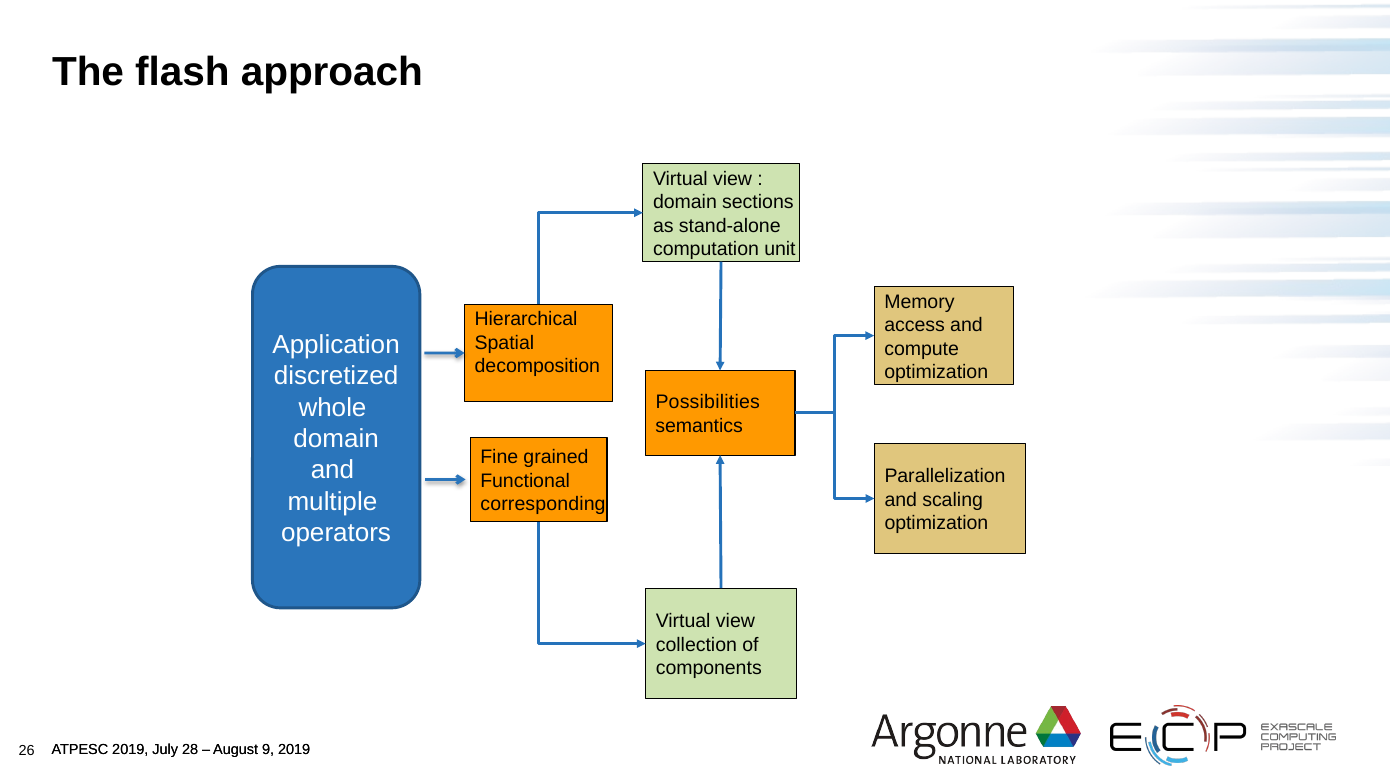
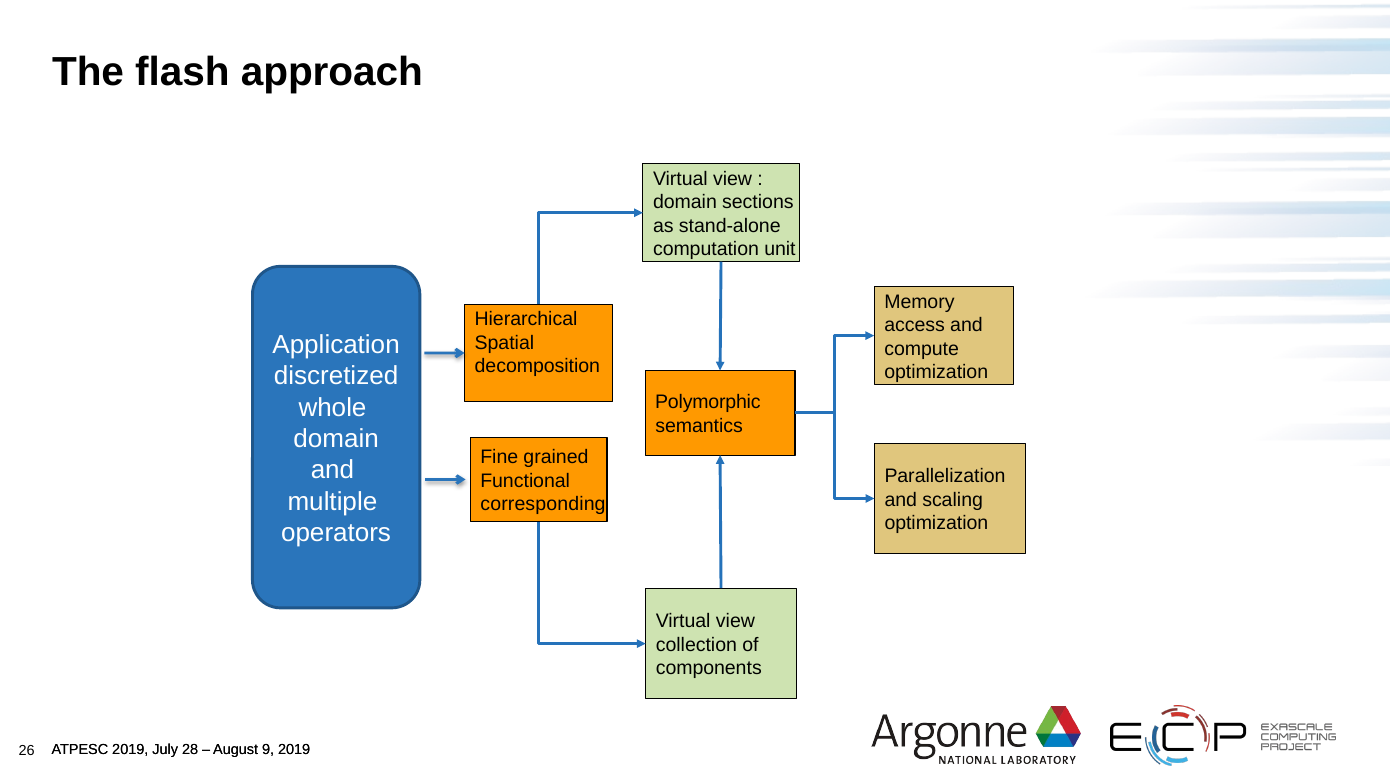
Possibilities: Possibilities -> Polymorphic (708, 402)
